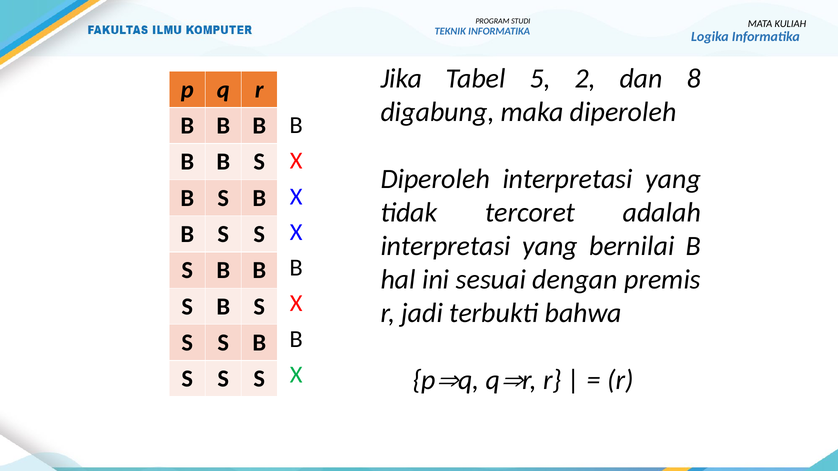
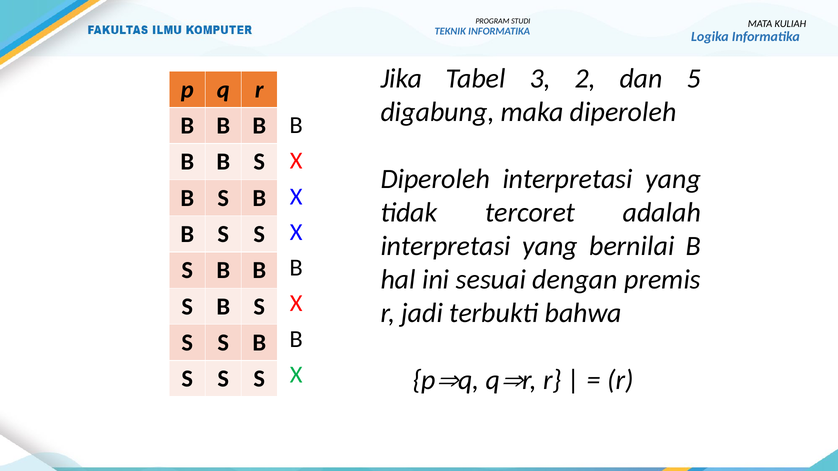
5: 5 -> 3 (540, 79)
8: 8 -> 5 (694, 79)
